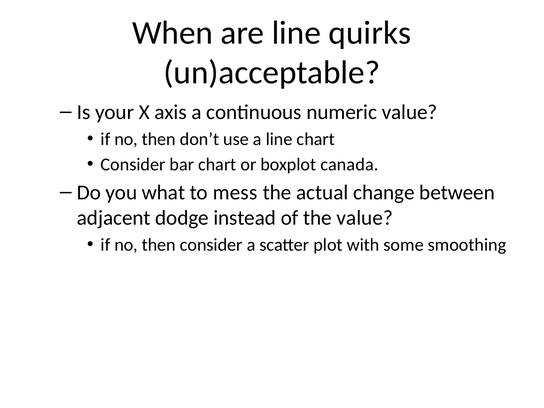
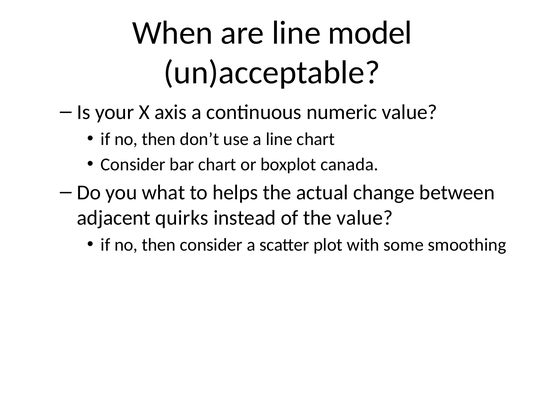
quirks: quirks -> model (370, 33)
mess: mess -> helps (235, 192)
dodge: dodge -> quirks (182, 218)
